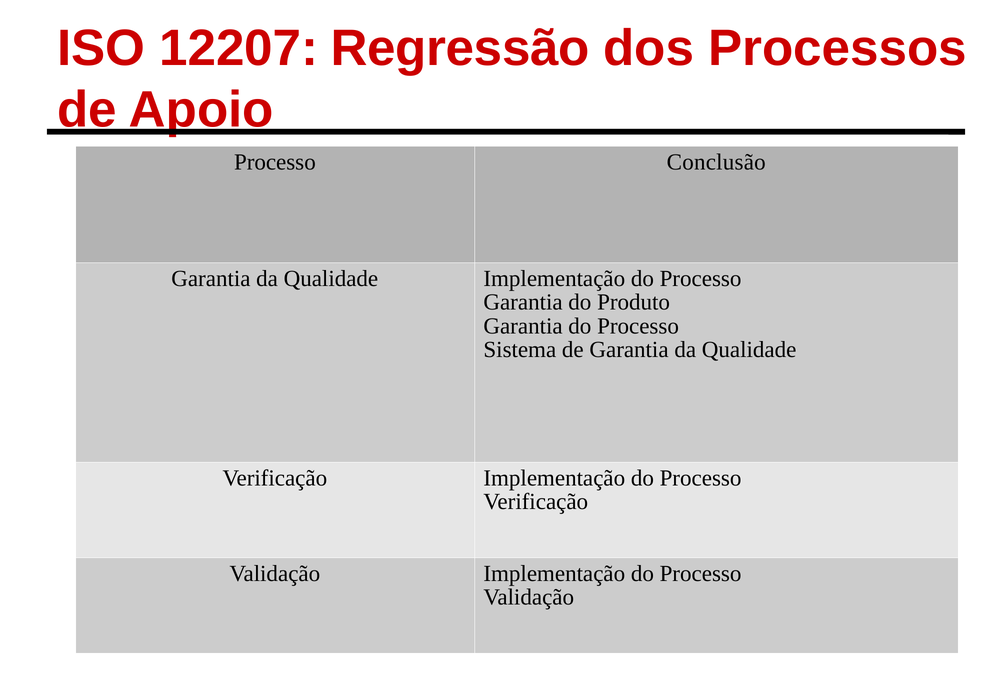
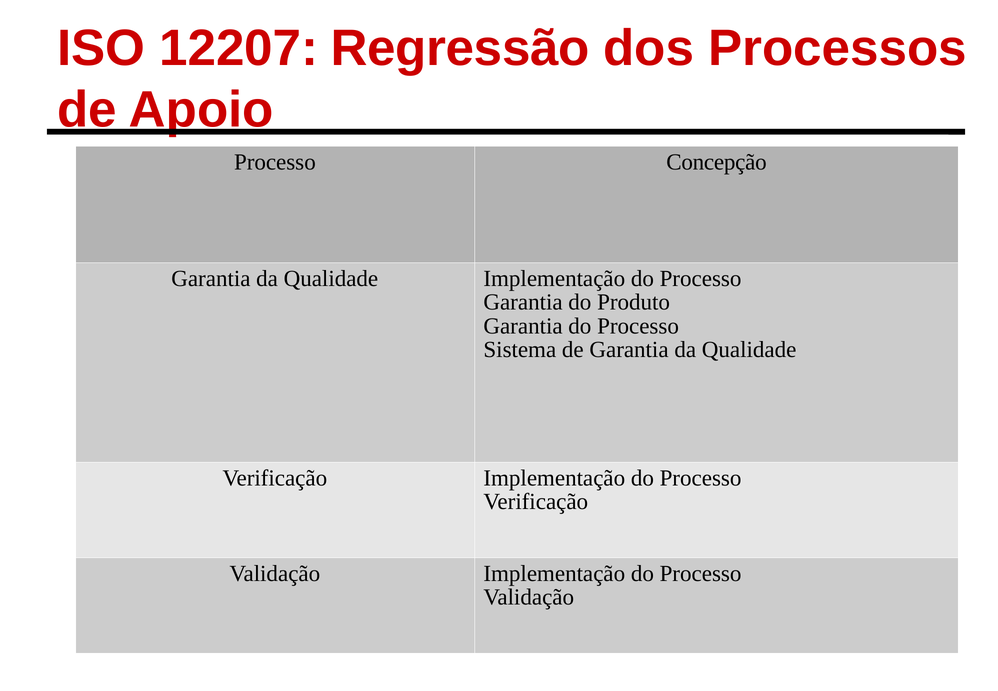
Conclusão: Conclusão -> Concepção (716, 162)
